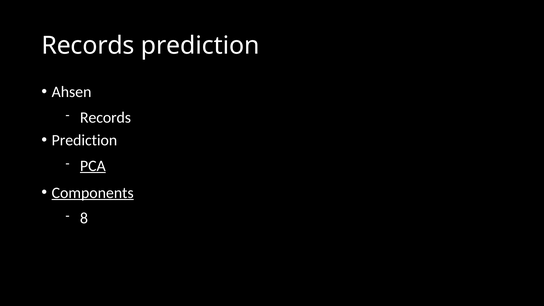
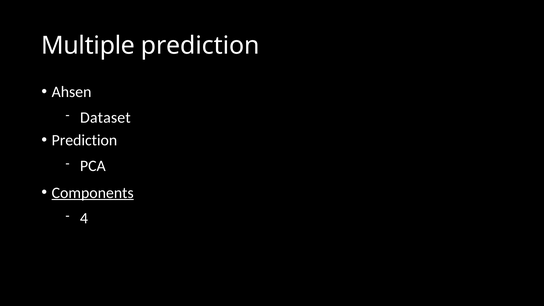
Records: Records -> Multiple (88, 46)
Records: Records -> Dataset (105, 118)
PCA underline: present -> none (93, 166)
8: 8 -> 4 (84, 218)
